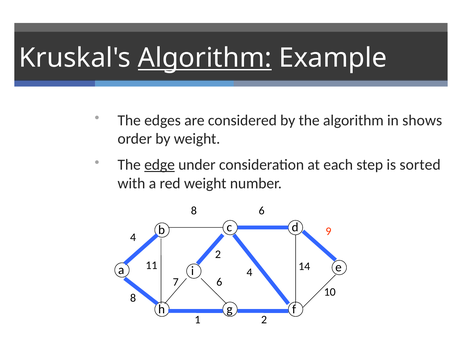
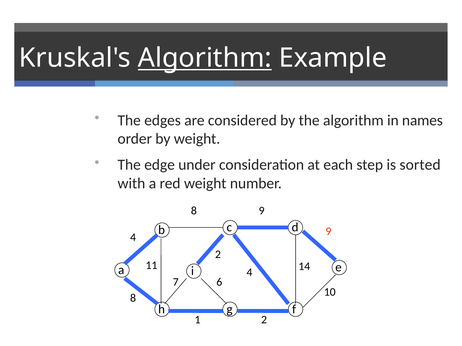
shows: shows -> names (422, 120)
edge underline: present -> none (160, 165)
8 6: 6 -> 9 (262, 211)
